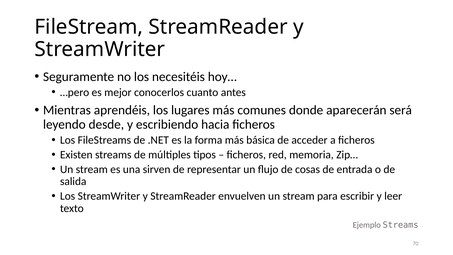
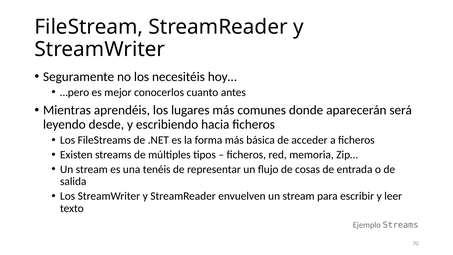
sirven: sirven -> tenéis (157, 169)
